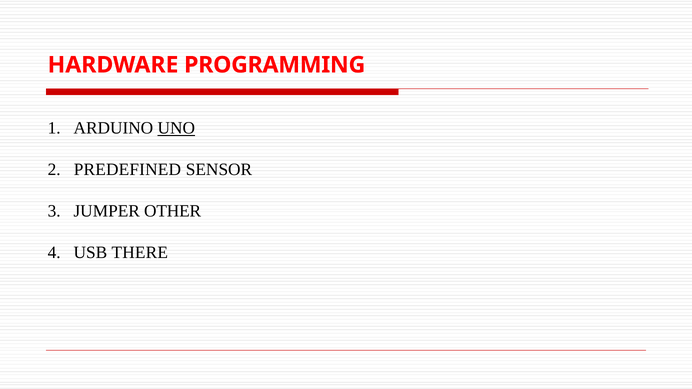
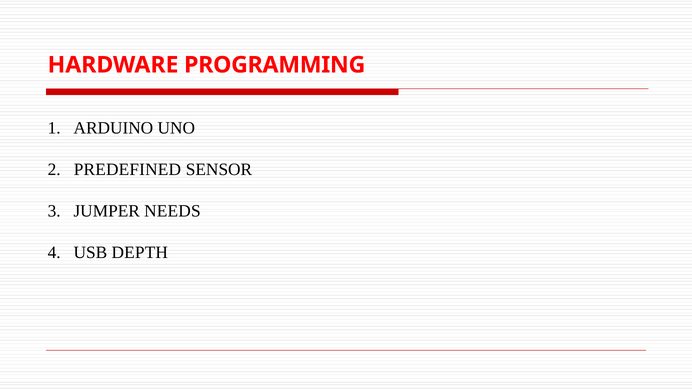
UNO underline: present -> none (176, 128)
OTHER: OTHER -> NEEDS (172, 211)
THERE: THERE -> DEPTH (140, 253)
